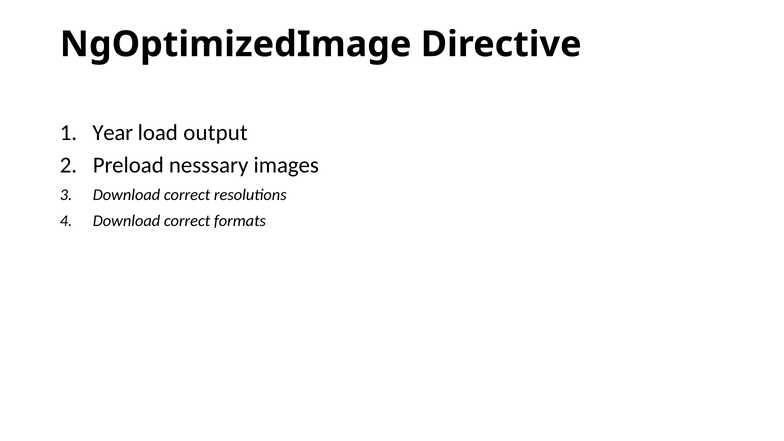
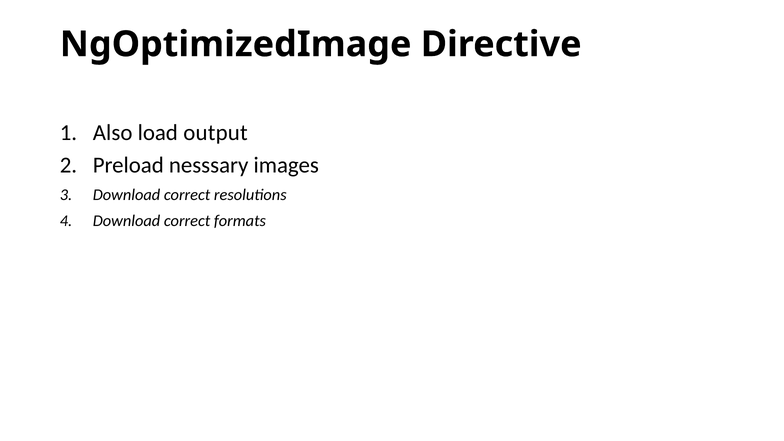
Year: Year -> Also (113, 133)
